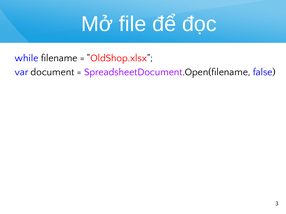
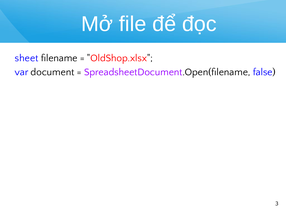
while: while -> sheet (27, 58)
